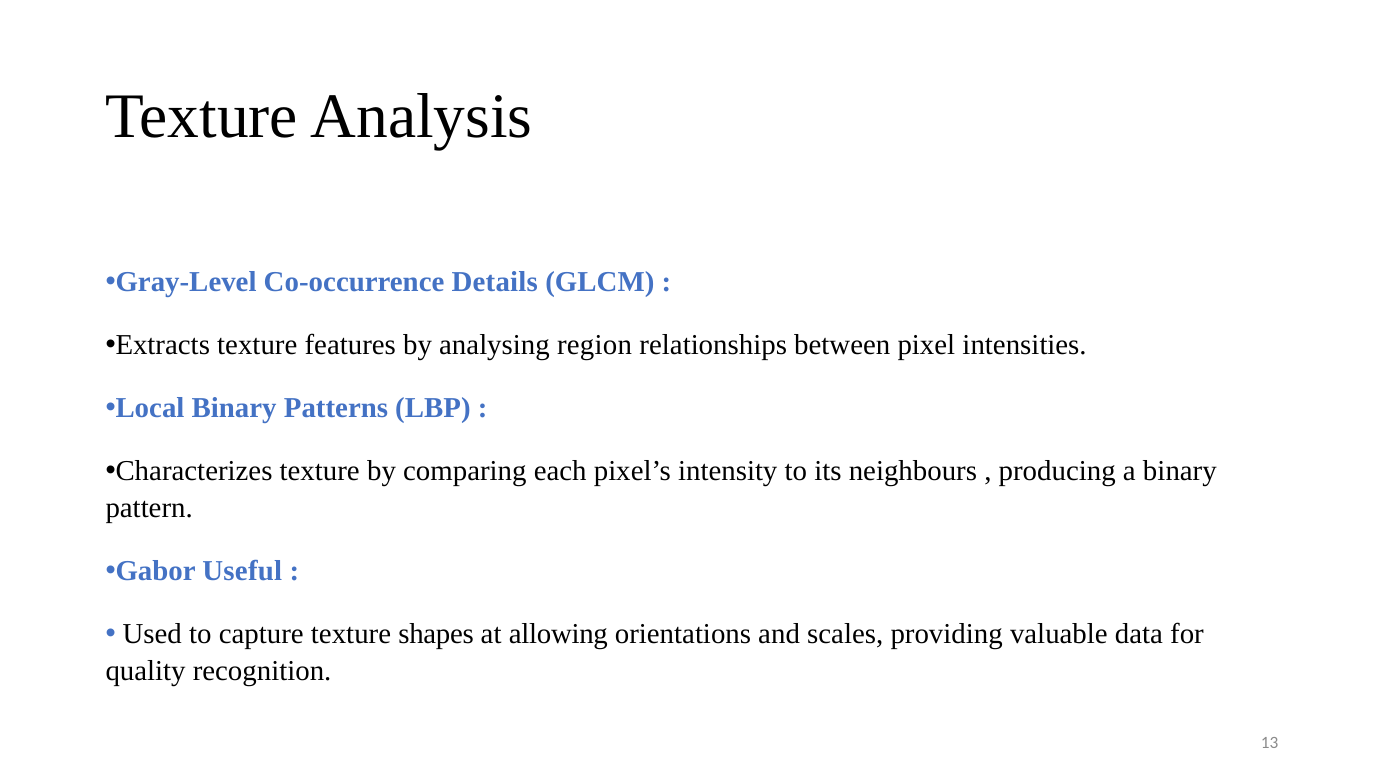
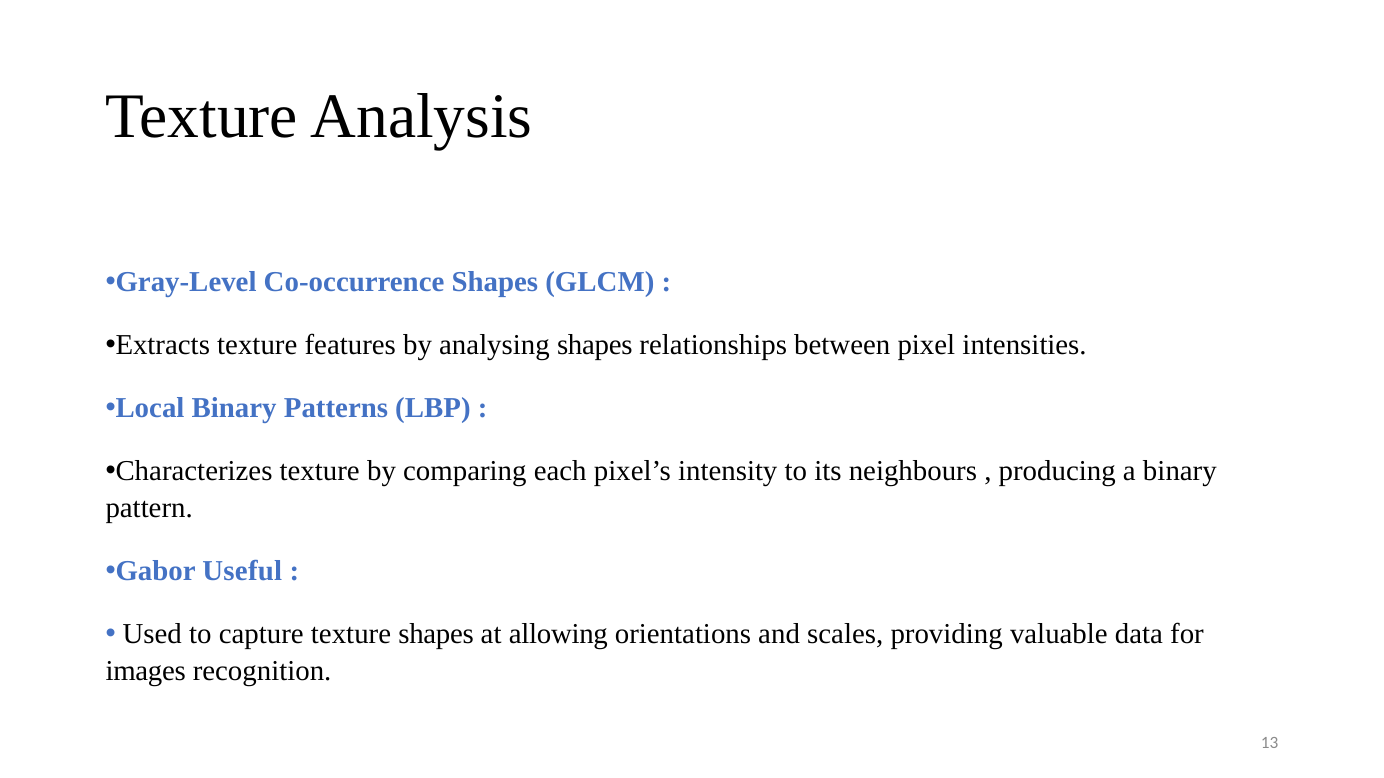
Co-occurrence Details: Details -> Shapes (495, 283)
analysing region: region -> shapes (595, 346)
quality: quality -> images (146, 672)
